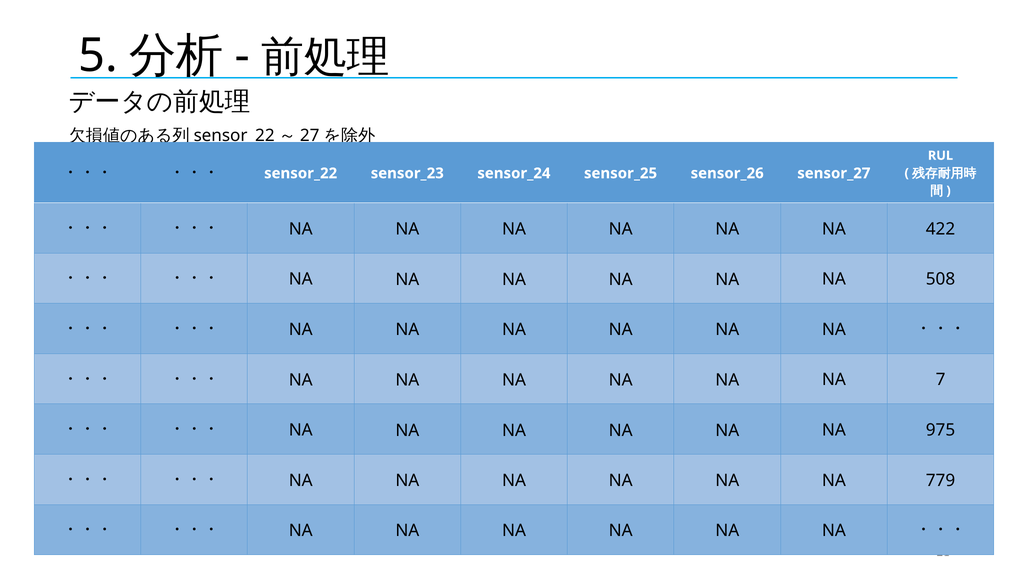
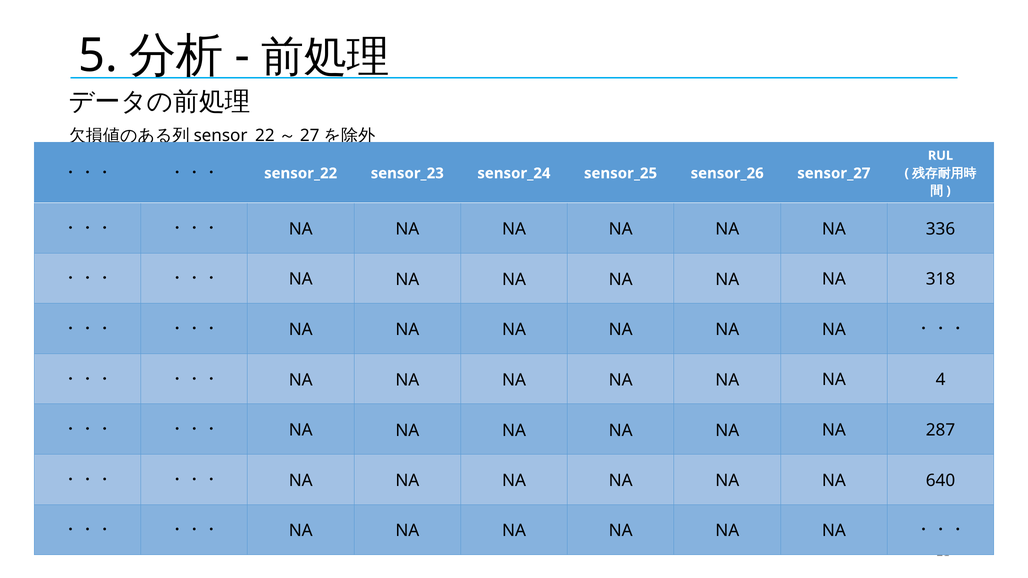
422: 422 -> 336 (941, 229)
508: 508 -> 318 (941, 279)
7: 7 -> 4 (941, 380)
975: 975 -> 287 (941, 430)
779: 779 -> 640 (941, 481)
